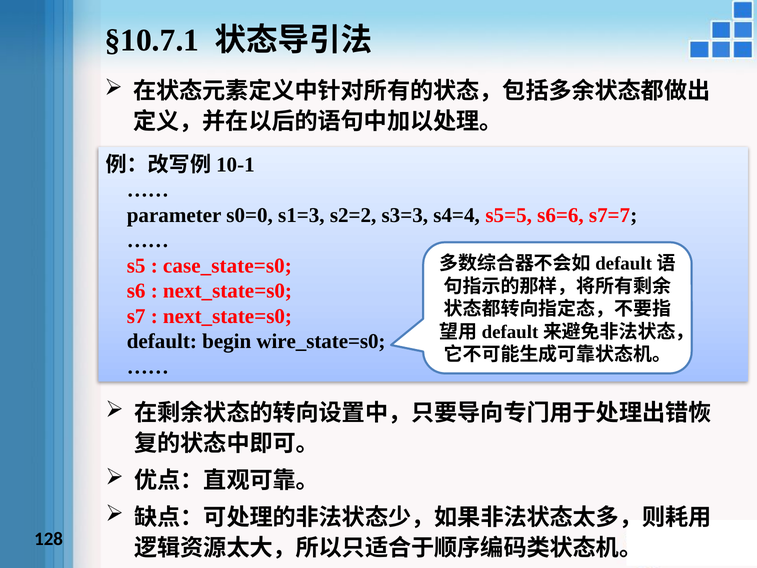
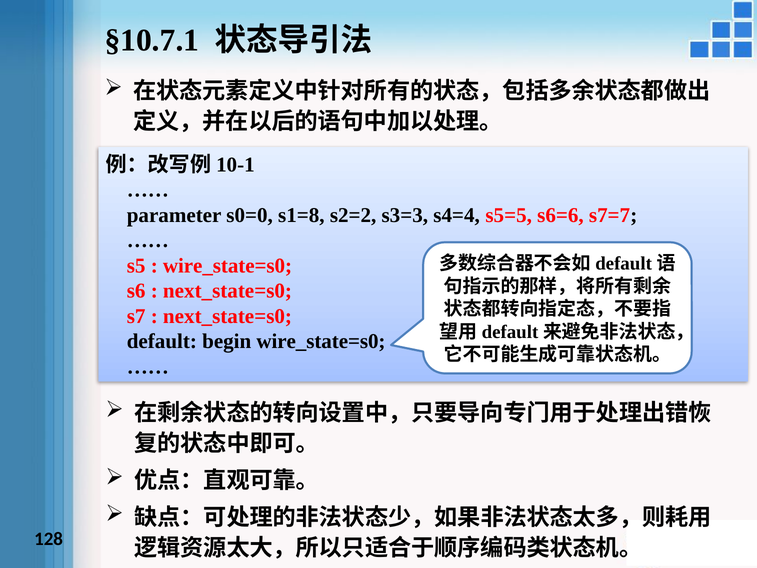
s1=3: s1=3 -> s1=8 (301, 215)
case_state=s0: case_state=s0 -> wire_state=s0 (227, 266)
